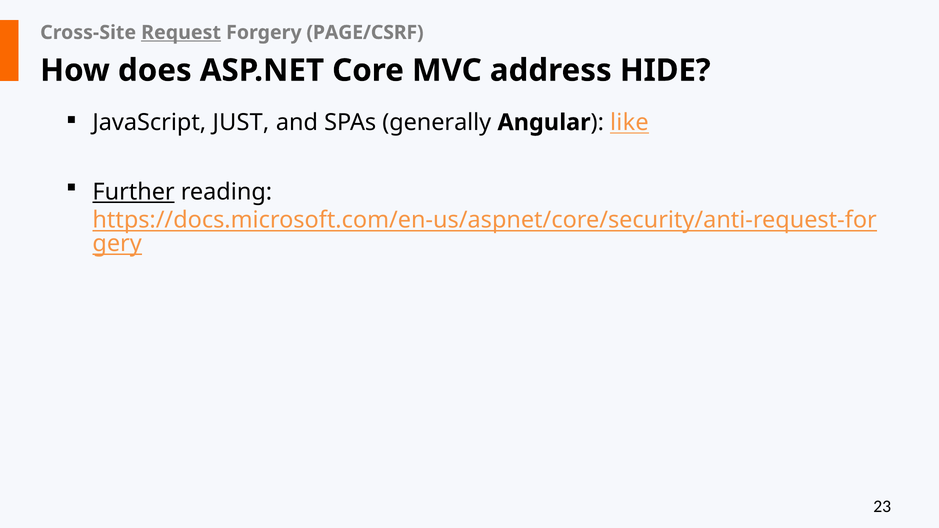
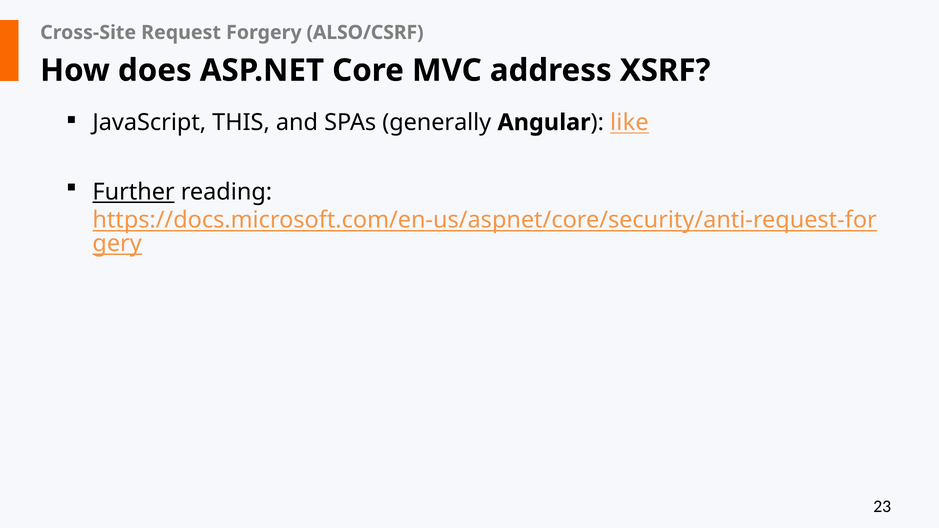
Request underline: present -> none (181, 33)
PAGE/CSRF: PAGE/CSRF -> ALSO/CSRF (365, 33)
HIDE: HIDE -> XSRF (665, 70)
JUST: JUST -> THIS (241, 122)
